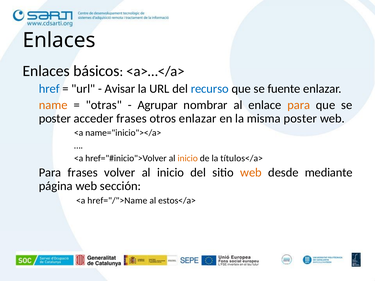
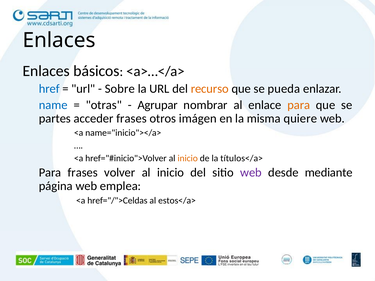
Avisar: Avisar -> Sobre (120, 89)
recurso colour: blue -> orange (210, 89)
fuente: fuente -> pueda (284, 89)
name colour: orange -> blue (53, 105)
poster: poster -> partes (55, 119)
otros enlazar: enlazar -> imágen (198, 119)
misma poster: poster -> quiere (300, 119)
web colour: orange -> purple (251, 173)
sección: sección -> emplea (121, 186)
href="/">Name: href="/">Name -> href="/">Celdas (117, 201)
